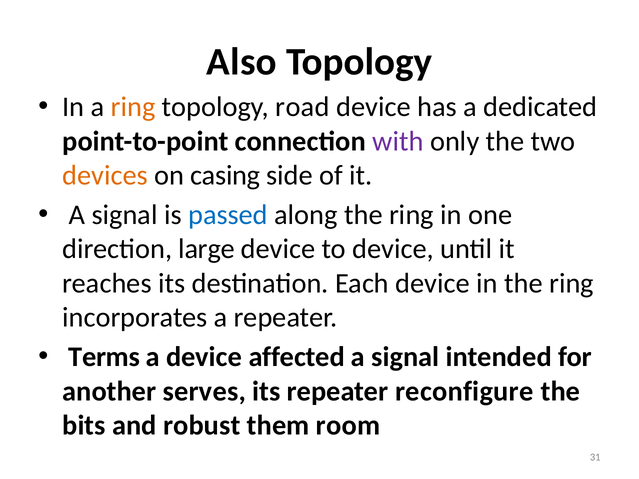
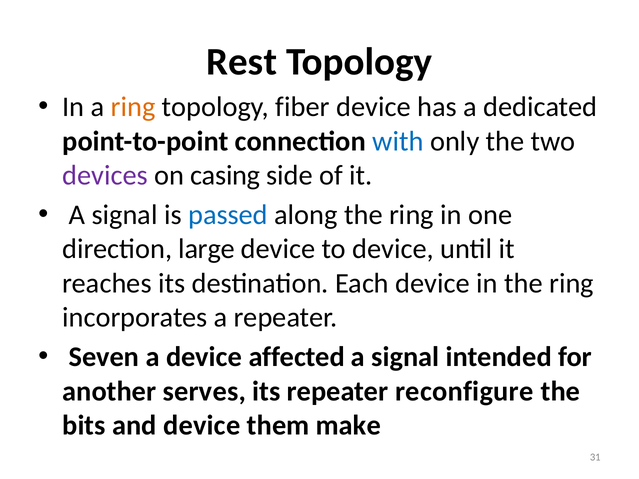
Also: Also -> Rest (242, 62)
road: road -> fiber (303, 107)
with colour: purple -> blue (398, 141)
devices colour: orange -> purple (105, 175)
Terms: Terms -> Seven (104, 357)
and robust: robust -> device (202, 425)
room: room -> make (348, 425)
